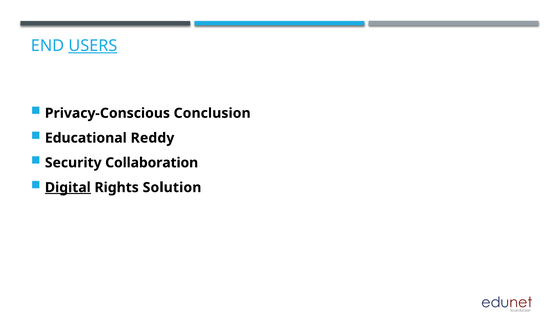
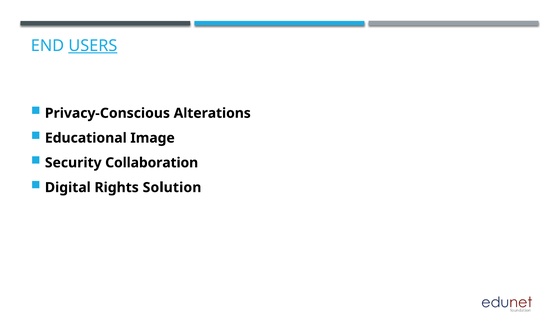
Conclusion: Conclusion -> Alterations (212, 113)
Reddy: Reddy -> Image (153, 138)
Digital underline: present -> none (68, 187)
